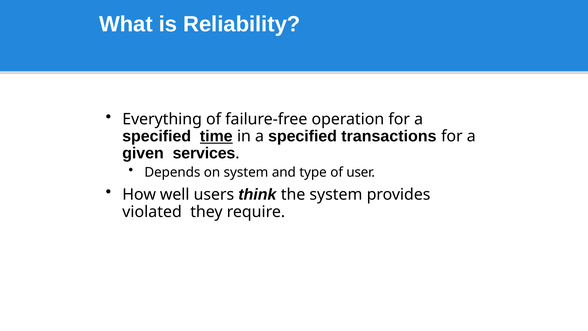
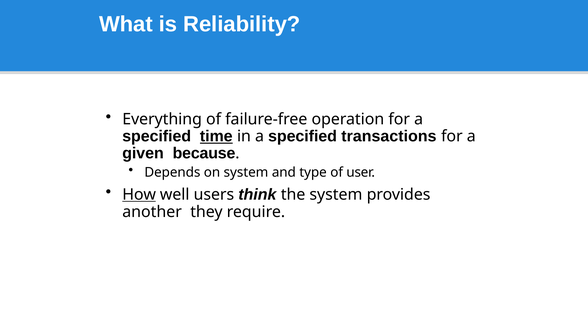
services: services -> because (204, 153)
How underline: none -> present (139, 194)
violated: violated -> another (152, 212)
